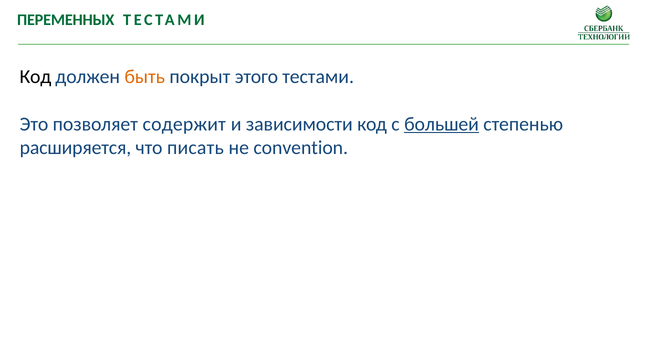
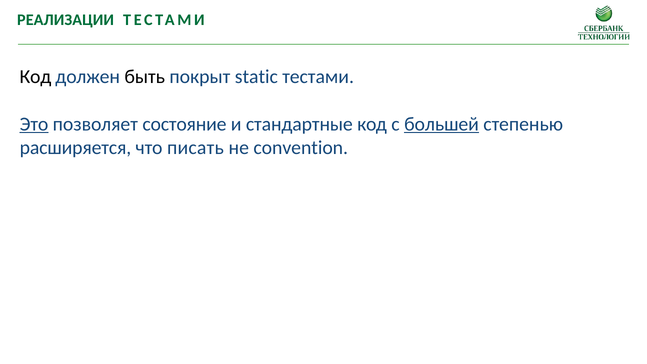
ПЕРЕМЕННЫХ: ПЕРЕМЕННЫХ -> РЕАЛИЗАЦИИ (66, 20)
быть colour: orange -> black (145, 77)
этого: этого -> static (256, 77)
Это underline: none -> present (34, 124)
содержит: содержит -> состояние (184, 124)
зависимости: зависимости -> стандартные (299, 124)
